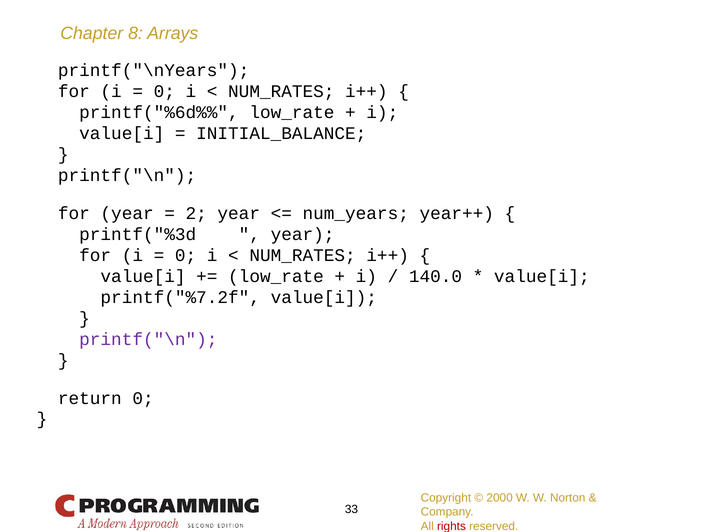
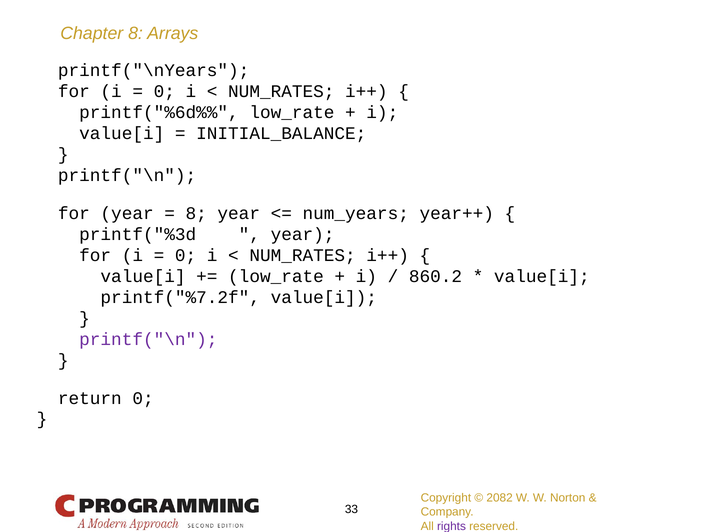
2: 2 -> 8 (196, 213)
140.0: 140.0 -> 860.2 (435, 276)
2000: 2000 -> 2082 (500, 498)
rights colour: red -> purple (451, 526)
